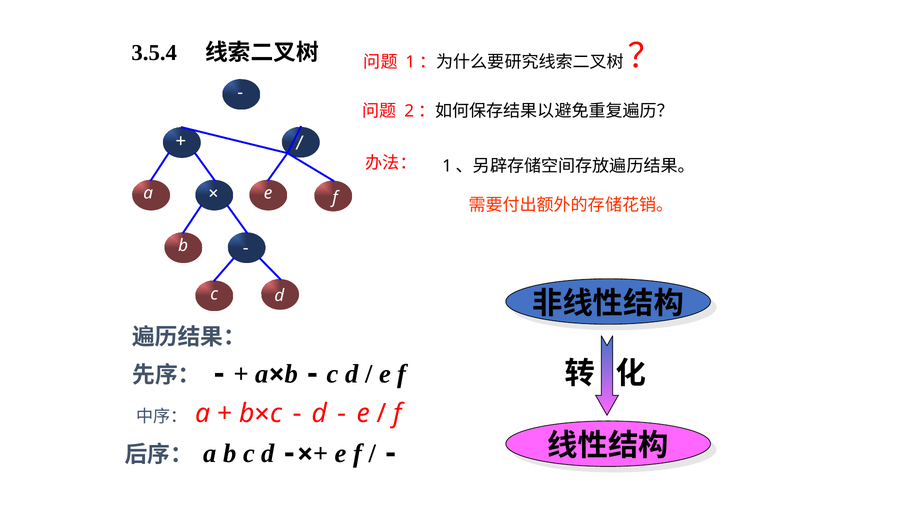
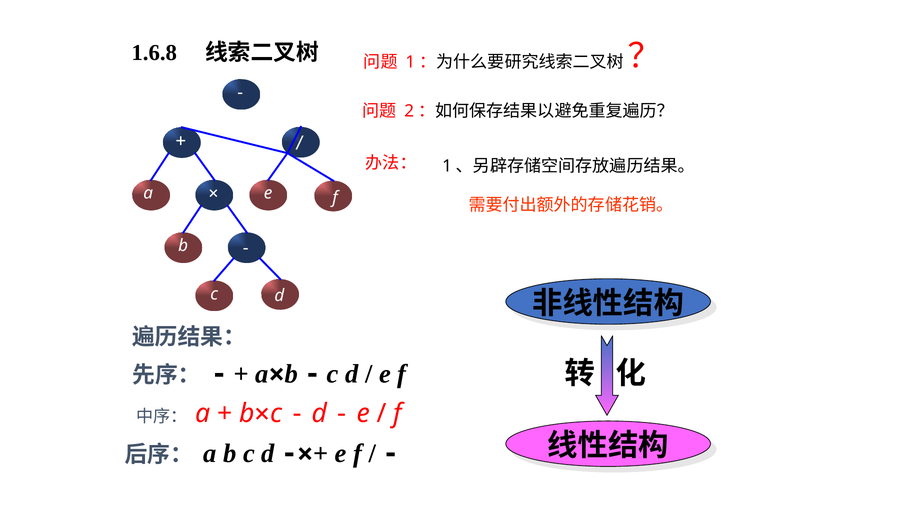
3.5.4: 3.5.4 -> 1.6.8 (154, 53)
